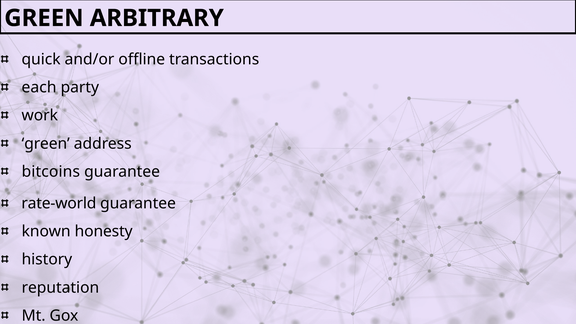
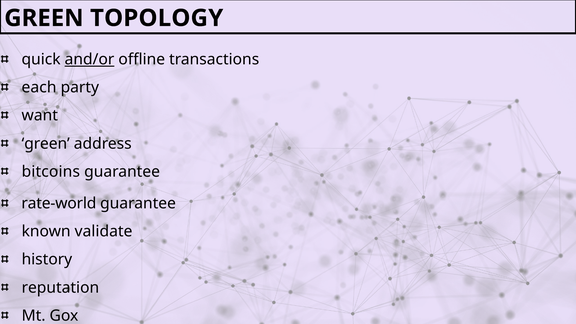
ARBITRARY: ARBITRARY -> TOPOLOGY (157, 18)
and/or underline: none -> present (89, 59)
work: work -> want (40, 116)
honesty: honesty -> validate (104, 231)
